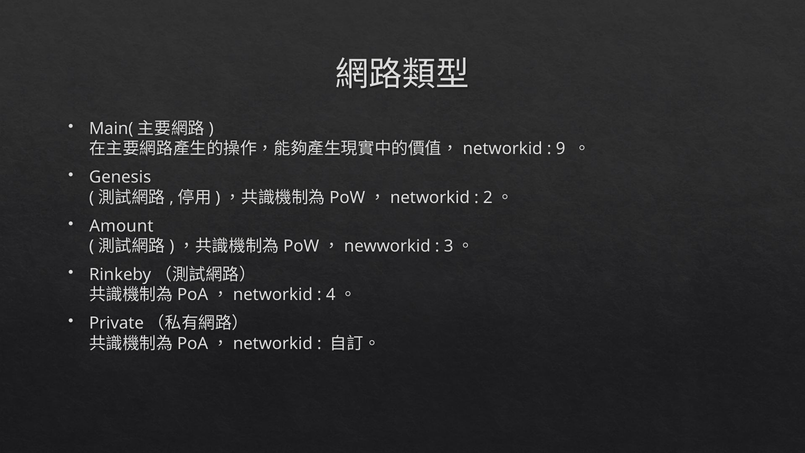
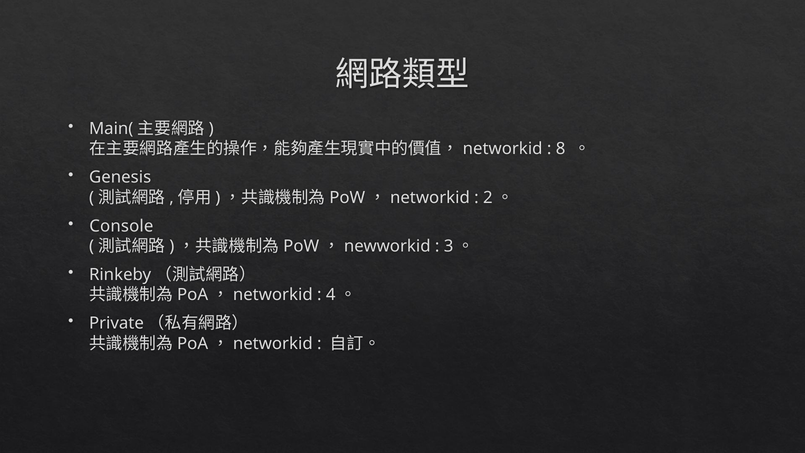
9: 9 -> 8 (561, 149)
Amount: Amount -> Console (121, 226)
